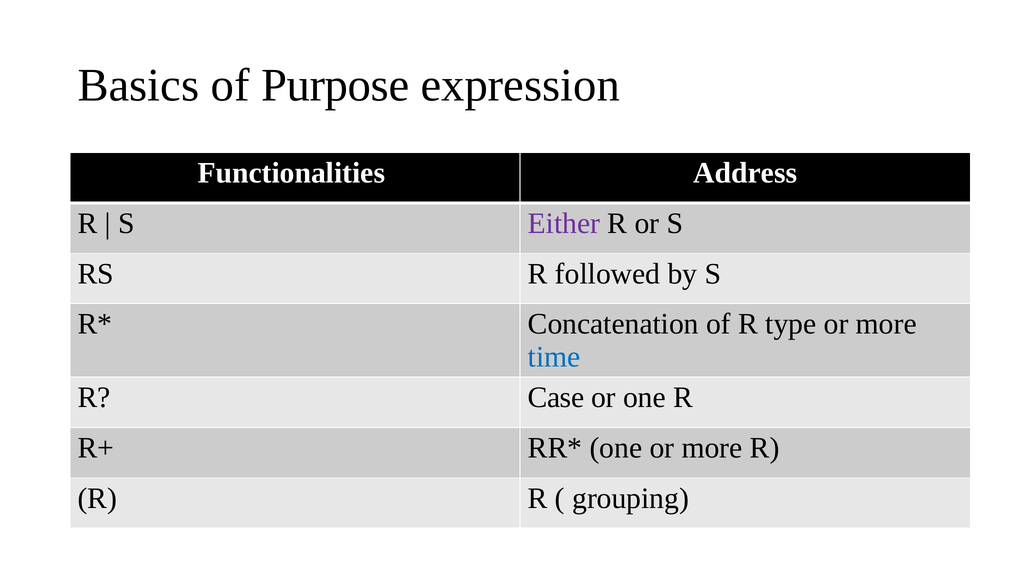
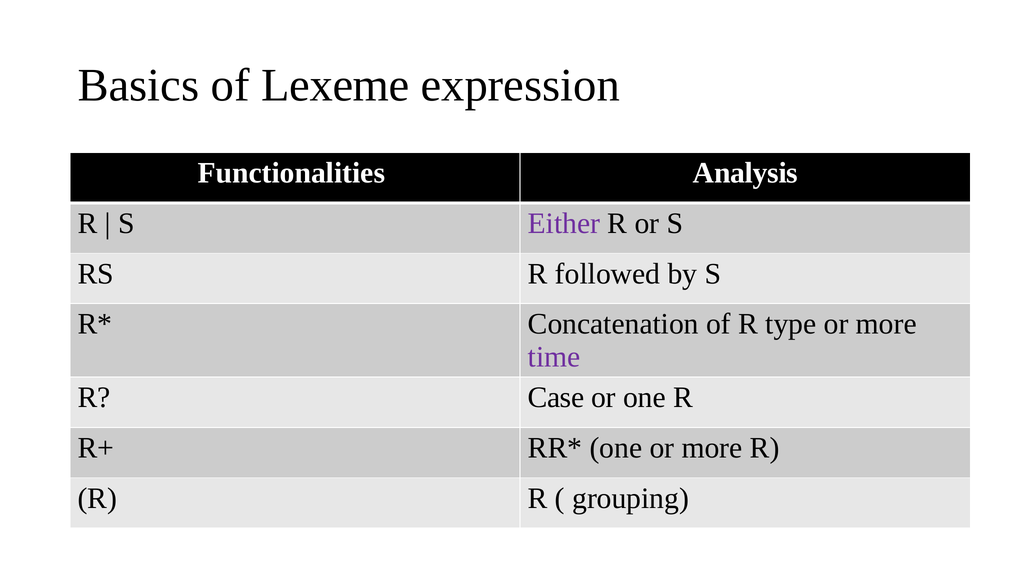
Purpose: Purpose -> Lexeme (335, 86)
Address: Address -> Analysis (745, 173)
time colour: blue -> purple (554, 357)
